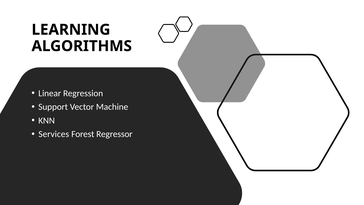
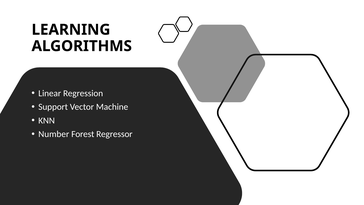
Services: Services -> Number (54, 134)
